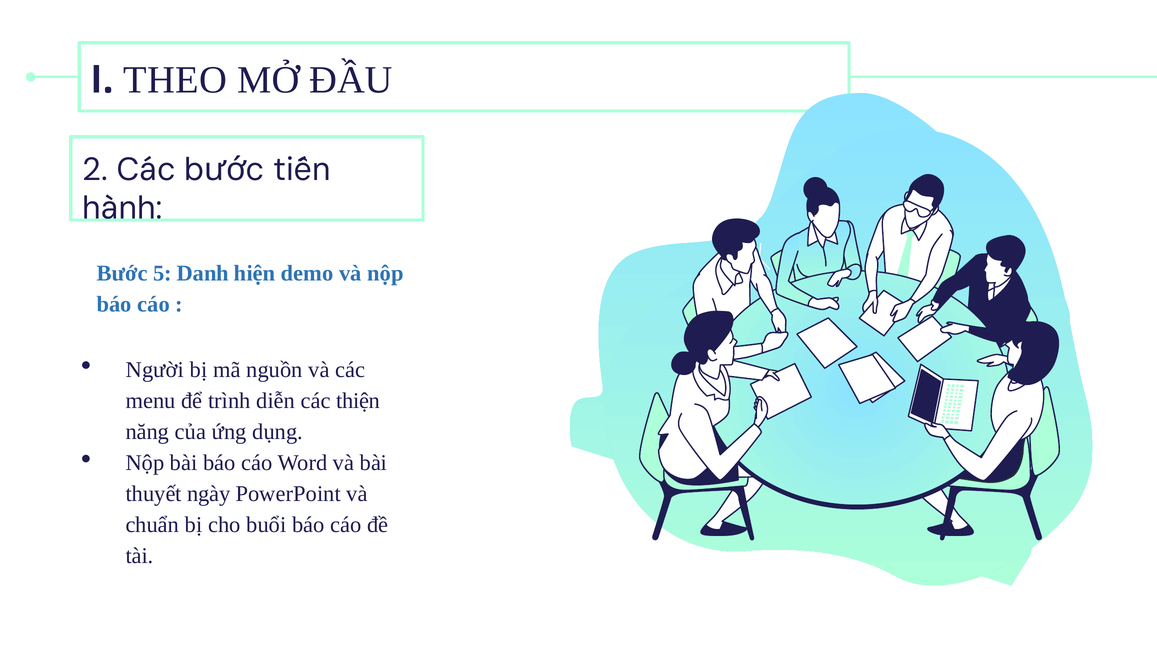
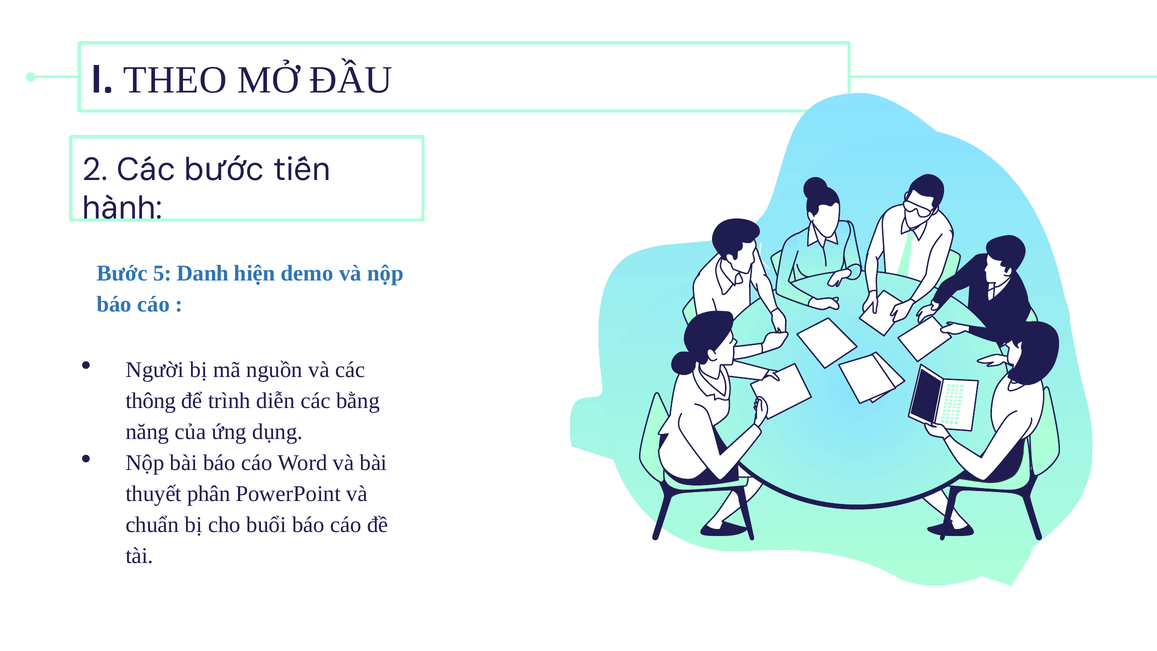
menu: menu -> thông (151, 401)
thiện: thiện -> bằng (358, 401)
ngày: ngày -> phân (209, 494)
